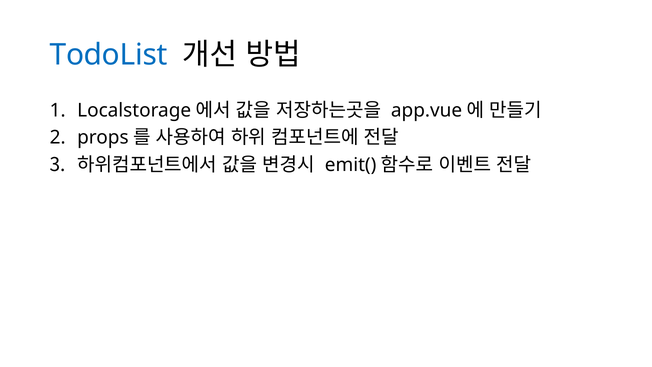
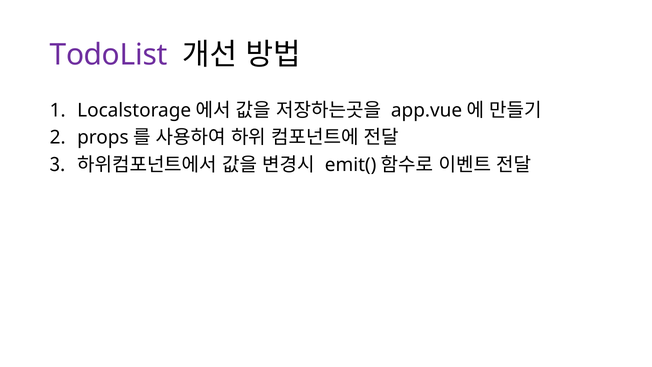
TodoList colour: blue -> purple (109, 55)
